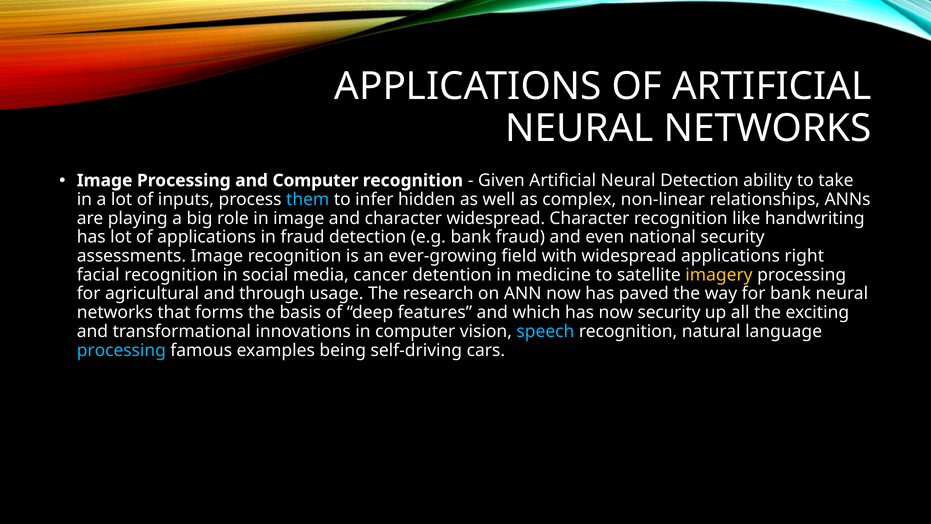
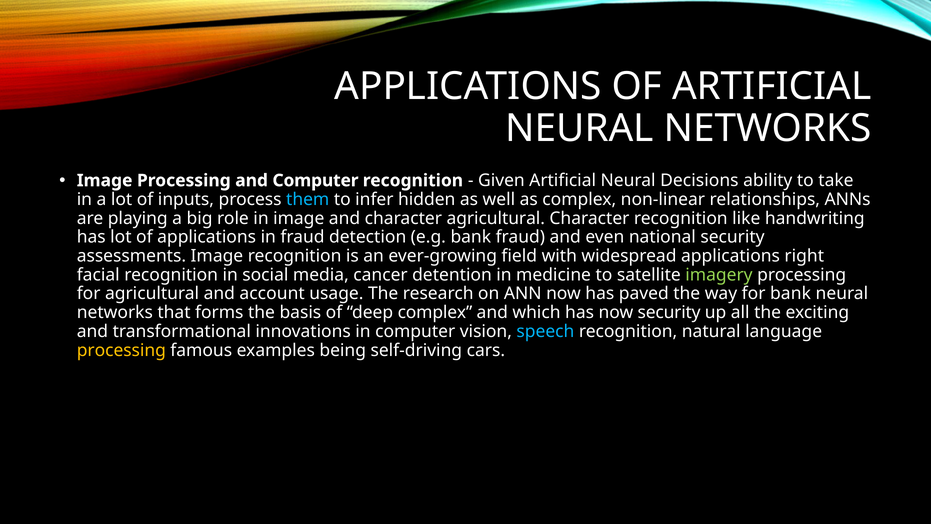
Neural Detection: Detection -> Decisions (699, 180)
character widespread: widespread -> agricultural (496, 218)
imagery colour: yellow -> light green (719, 275)
through: through -> account (272, 294)
deep features: features -> complex (435, 312)
processing colour: light blue -> yellow (121, 350)
